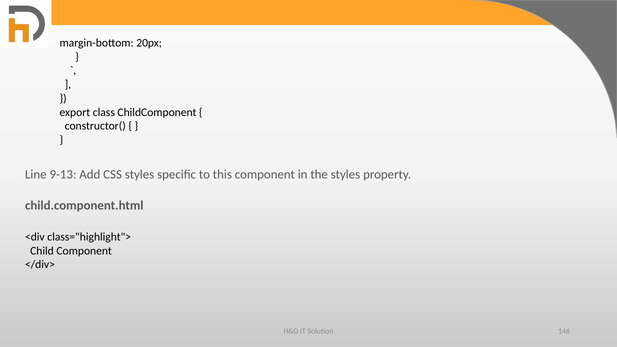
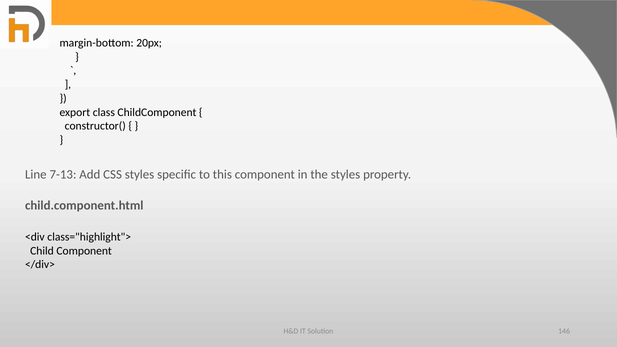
9-13: 9-13 -> 7-13 (63, 175)
